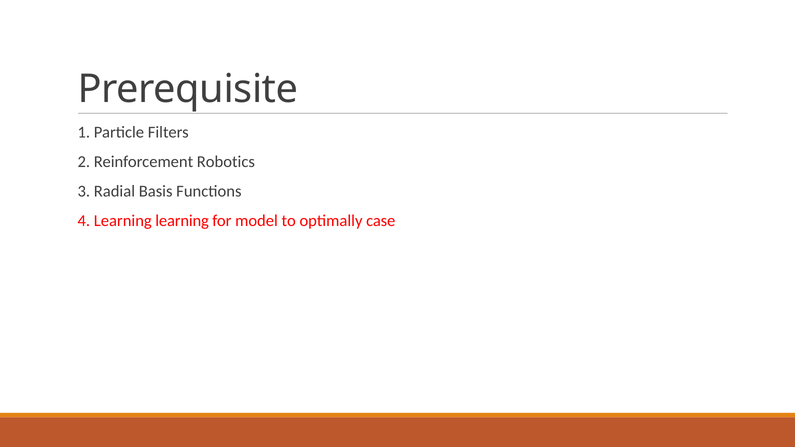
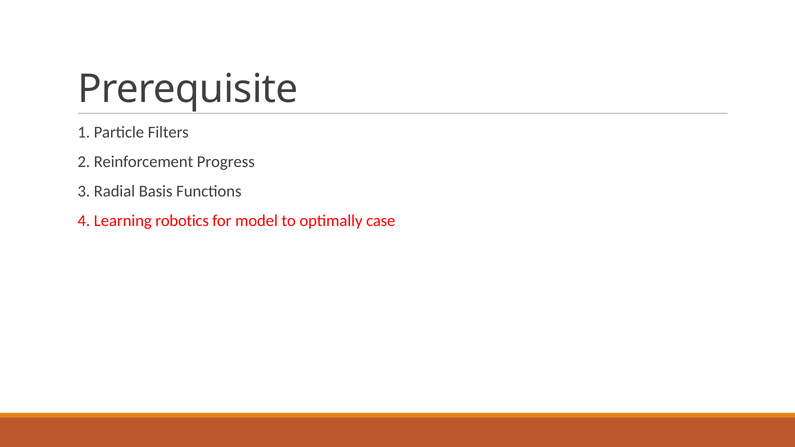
Robotics: Robotics -> Progress (226, 162)
Learning learning: learning -> robotics (182, 221)
